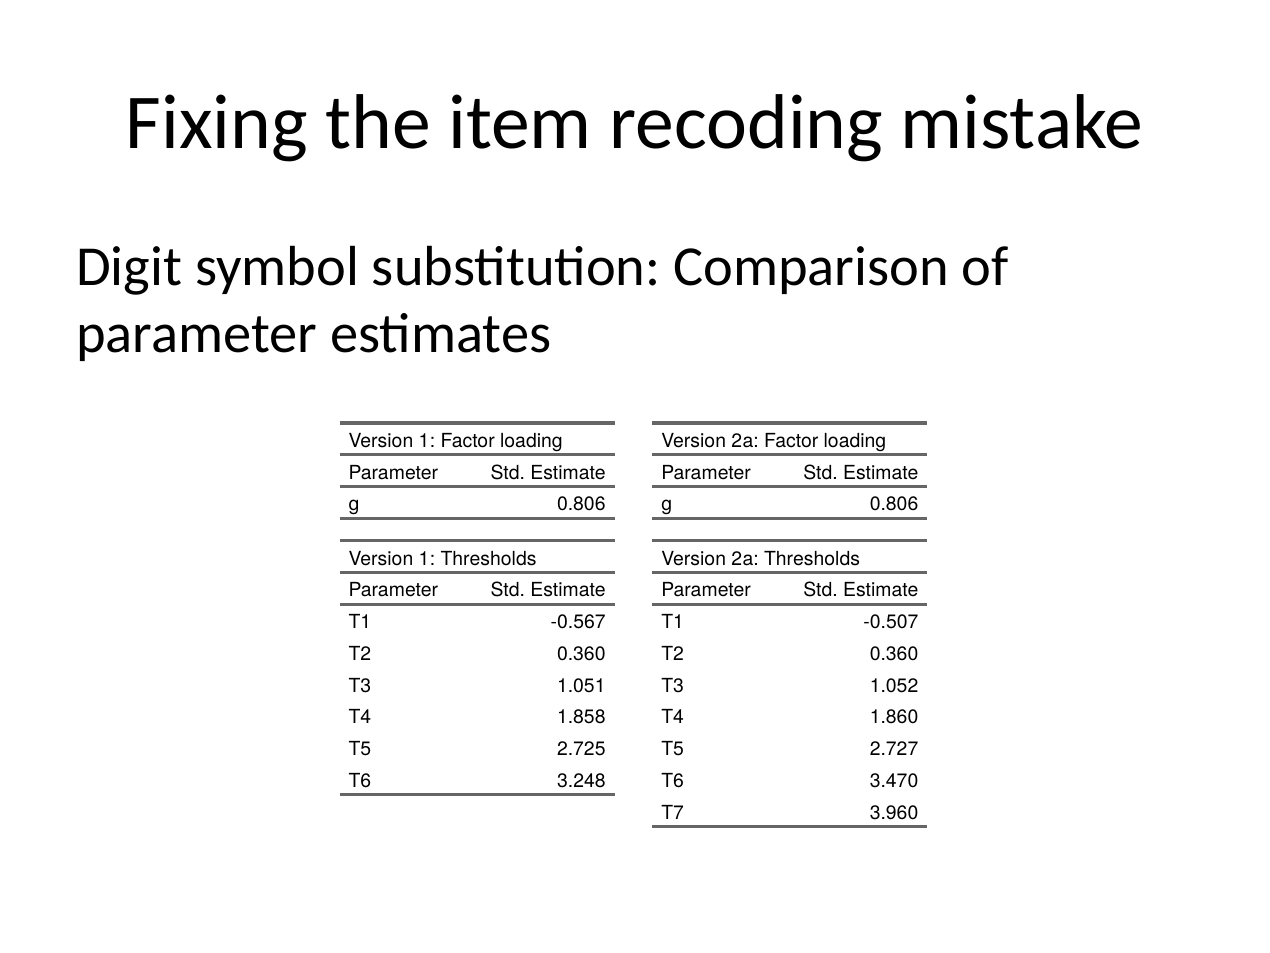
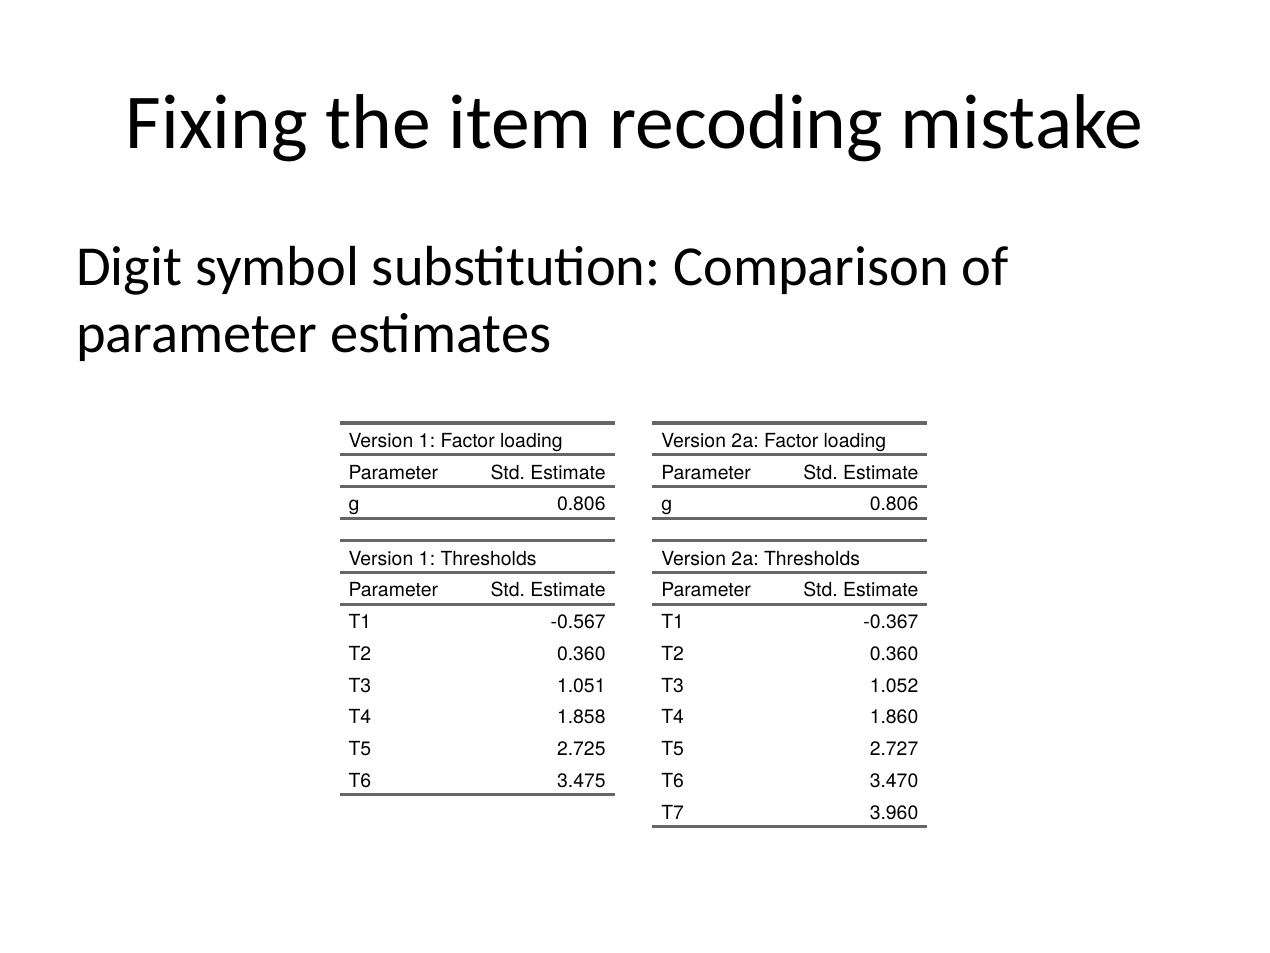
-0.507: -0.507 -> -0.367 (891, 622)
3.248: 3.248 -> 3.475 (581, 781)
